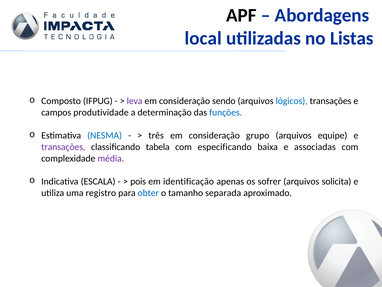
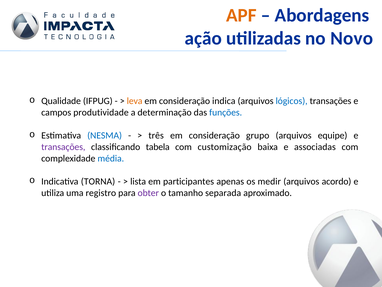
APF colour: black -> orange (241, 15)
local: local -> ação (203, 38)
Listas: Listas -> Novo (352, 38)
Composto: Composto -> Qualidade (61, 101)
leva colour: purple -> orange (135, 101)
sendo: sendo -> indica (224, 101)
especificando: especificando -> customização (225, 147)
média colour: purple -> blue (111, 158)
ESCALA: ESCALA -> TORNA (98, 181)
pois: pois -> lista (138, 181)
identificação: identificação -> participantes (189, 181)
sofrer: sofrer -> medir (269, 181)
solicita: solicita -> acordo (336, 181)
obter colour: blue -> purple (148, 193)
